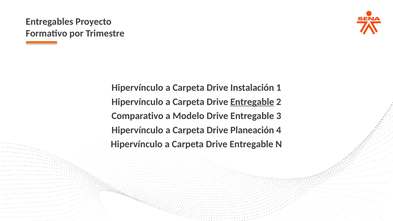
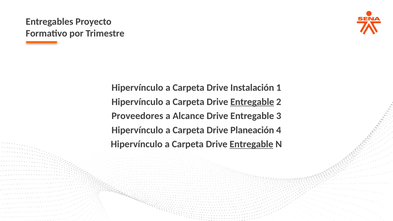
Comparativo: Comparativo -> Proveedores (137, 116)
Modelo: Modelo -> Alcance (188, 116)
Entregable underline: none -> present (251, 144)
